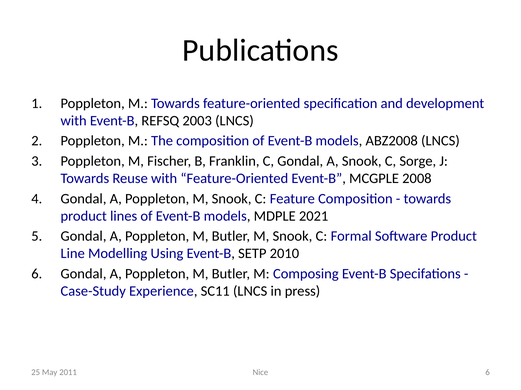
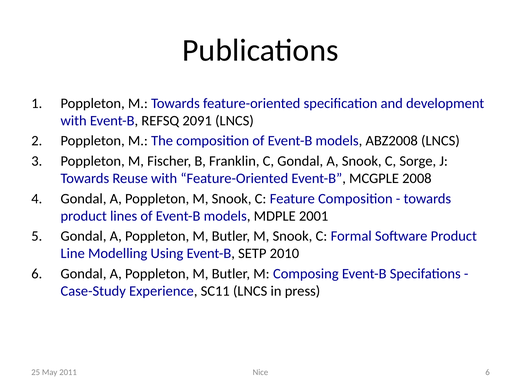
2003: 2003 -> 2091 (197, 121)
2021: 2021 -> 2001 (314, 216)
